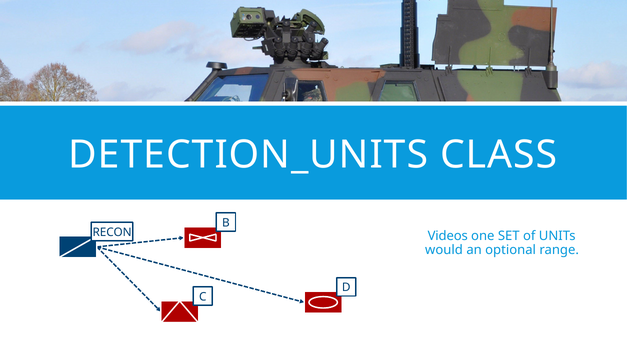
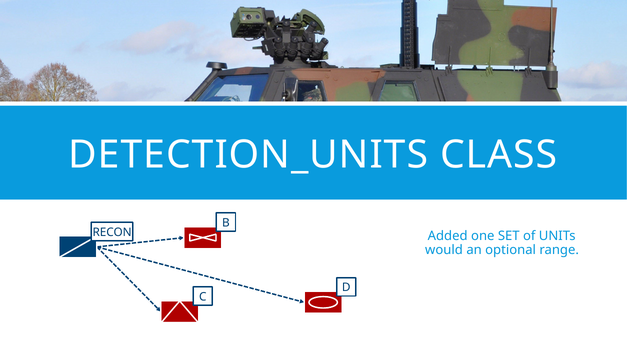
Videos: Videos -> Added (448, 236)
